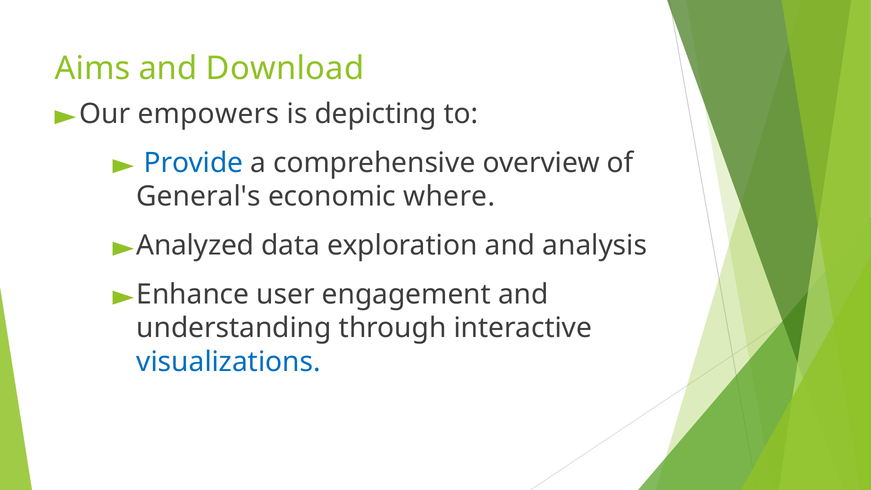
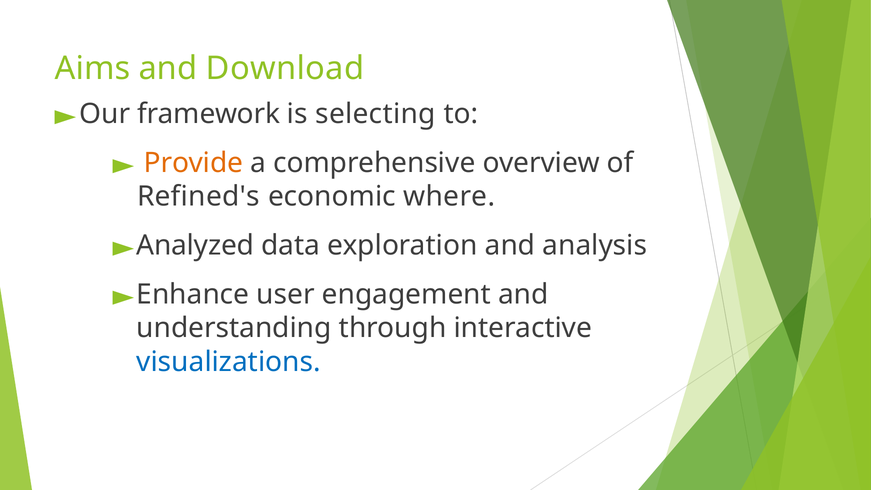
empowers: empowers -> framework (209, 114)
depicting: depicting -> selecting (375, 114)
Provide colour: blue -> orange (193, 163)
General's: General's -> Refined's (198, 197)
